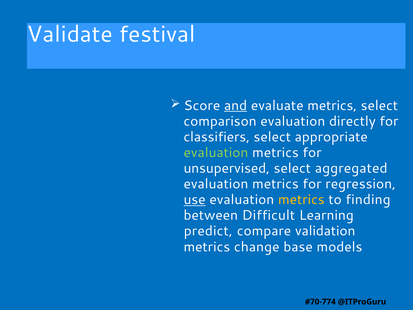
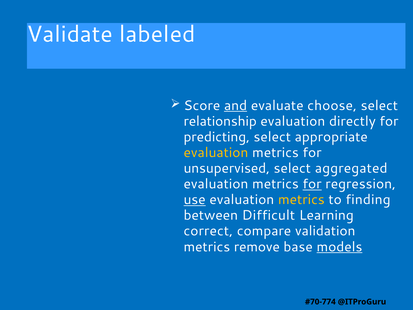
festival: festival -> labeled (157, 34)
evaluate metrics: metrics -> choose (332, 105)
comparison: comparison -> relationship (220, 121)
classifiers: classifiers -> predicting (217, 137)
evaluation colour: light green -> yellow (216, 152)
for underline: none -> present (312, 184)
predict: predict -> correct (208, 231)
change: change -> remove (257, 247)
models underline: none -> present (339, 247)
